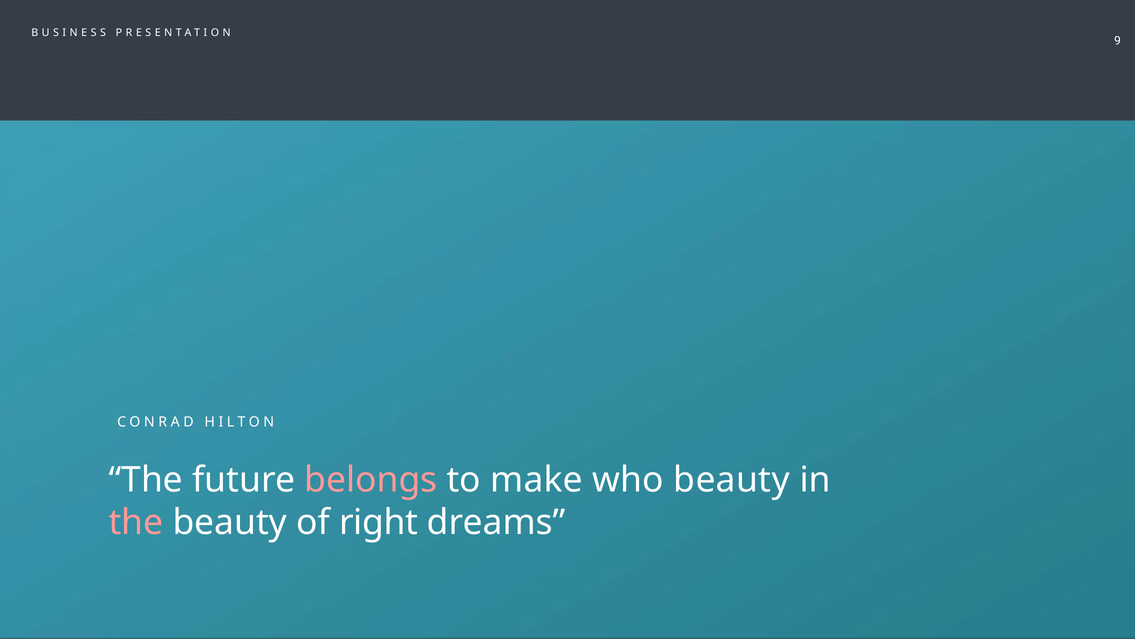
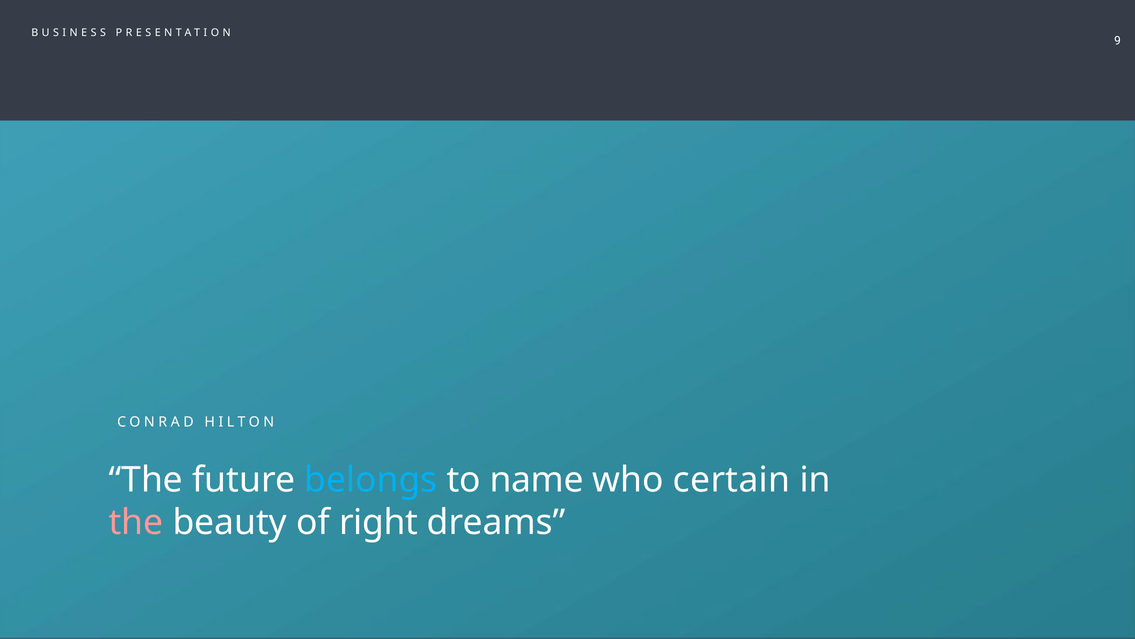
belongs colour: pink -> light blue (371, 480)
make: make -> name (537, 480)
who beauty: beauty -> certain (732, 480)
